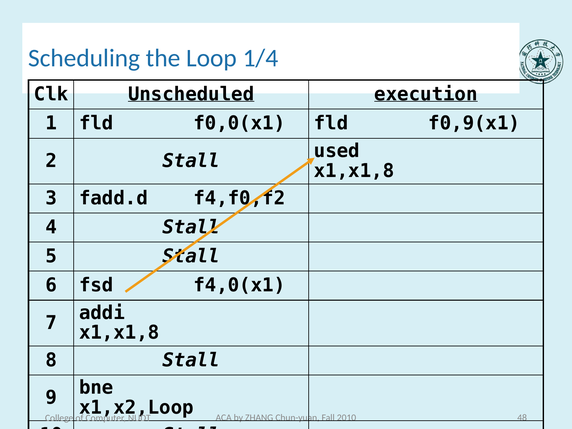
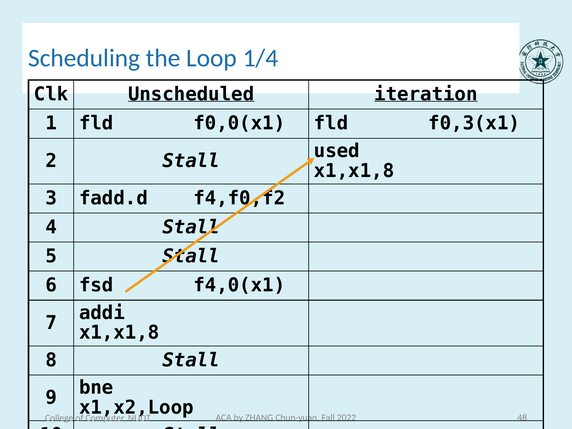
execution: execution -> iteration (426, 94)
f0,9(x1: f0,9(x1 -> f0,3(x1 (474, 123)
2010: 2010 -> 2022 (347, 418)
